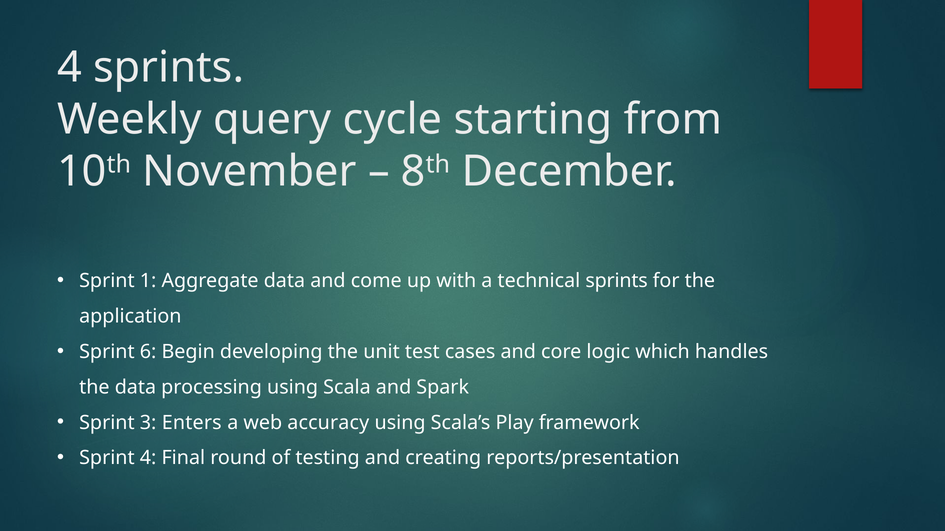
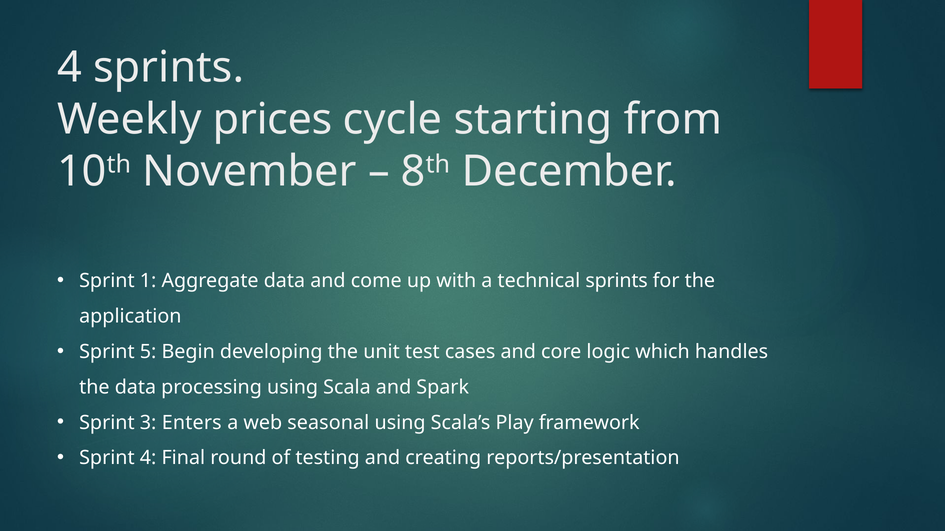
query: query -> prices (273, 120)
6: 6 -> 5 (148, 352)
accuracy: accuracy -> seasonal (328, 423)
